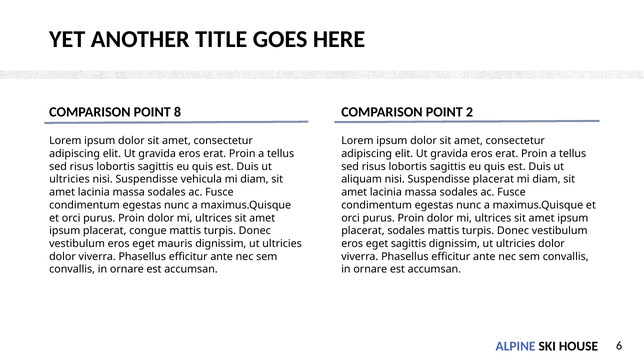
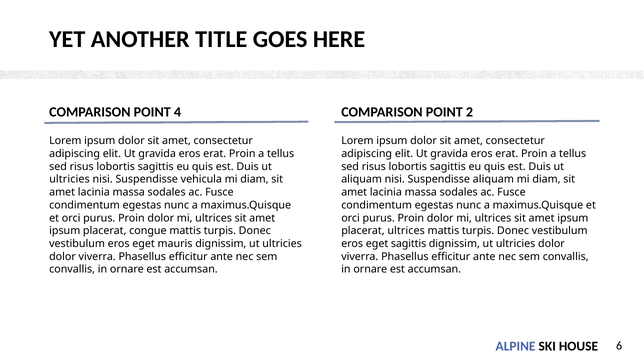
8: 8 -> 4 (177, 112)
Suspendisse placerat: placerat -> aliquam (493, 180)
placerat sodales: sodales -> ultrices (406, 231)
